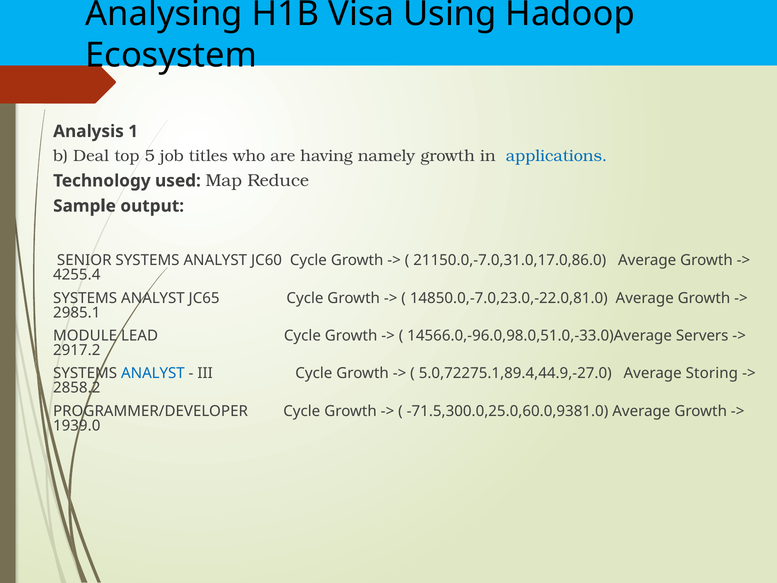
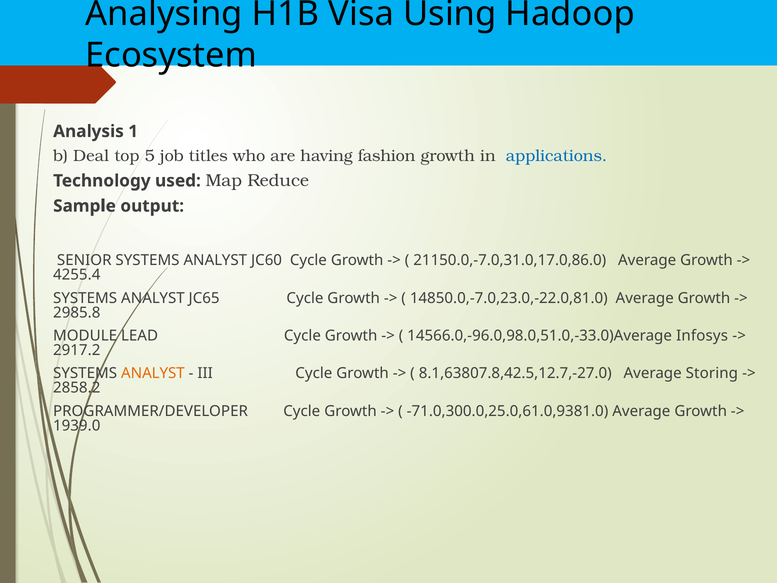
namely: namely -> fashion (387, 156)
2985.1: 2985.1 -> 2985.8 (77, 313)
Servers: Servers -> Infosys (702, 336)
ANALYST colour: blue -> orange (153, 373)
5.0,72275.1,89.4,44.9,-27.0: 5.0,72275.1,89.4,44.9,-27.0 -> 8.1,63807.8,42.5,12.7,-27.0 (515, 373)
-71.5,300.0,25.0,60.0,9381.0: -71.5,300.0,25.0,60.0,9381.0 -> -71.0,300.0,25.0,61.0,9381.0 (507, 411)
